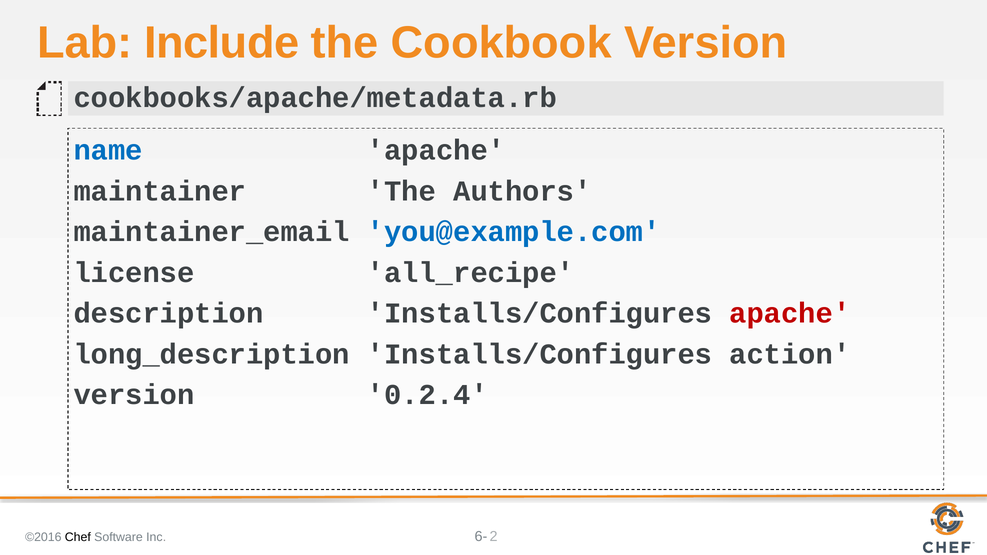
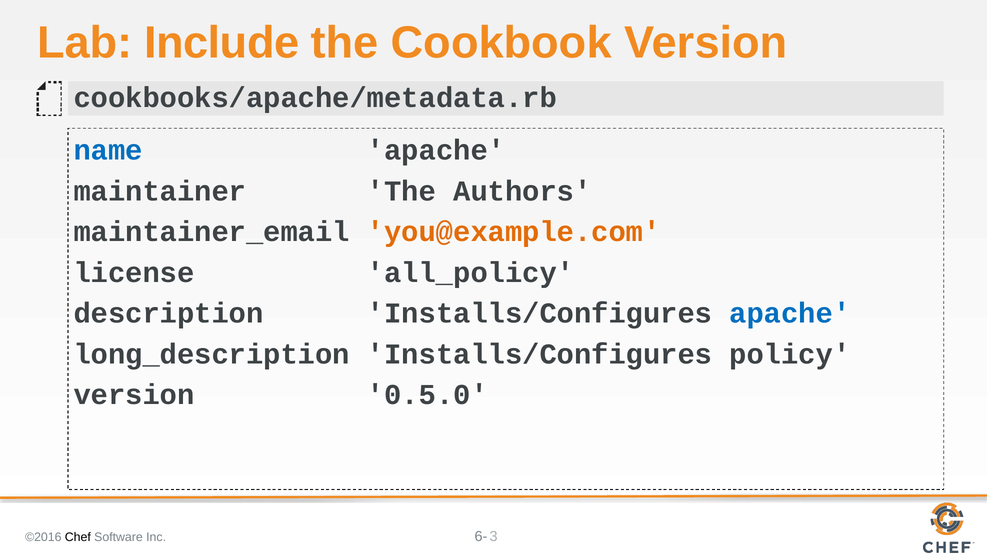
you@example.com colour: blue -> orange (514, 232)
all_recipe: all_recipe -> all_policy (471, 273)
apache colour: red -> blue (790, 313)
action: action -> policy (790, 354)
0.2.4: 0.2.4 -> 0.5.0 (427, 395)
2: 2 -> 3 (494, 537)
